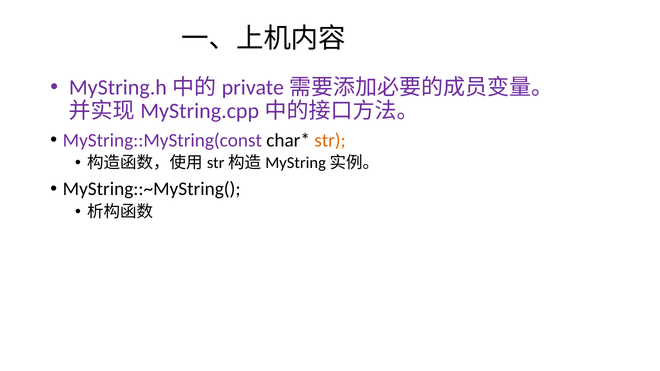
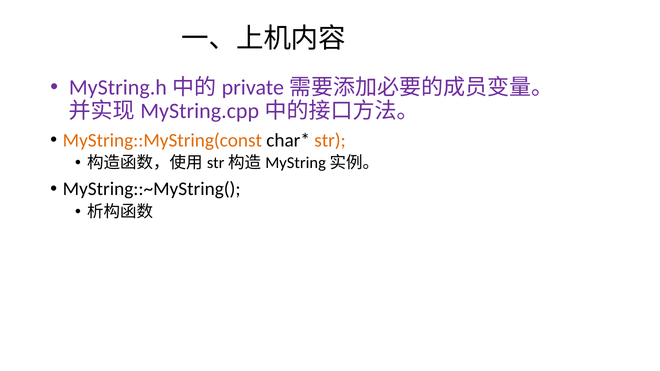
MyString::MyString(const colour: purple -> orange (162, 140)
